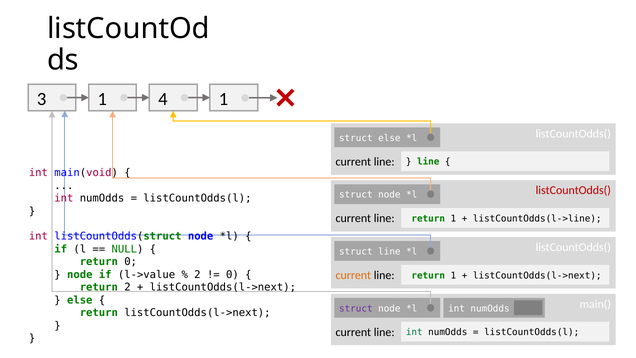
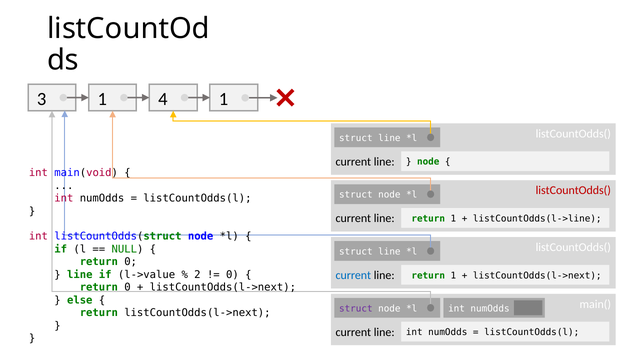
else: else -> line (389, 138)
line: line -> node (428, 162)
node: node -> line (80, 274)
current colour: orange -> blue (353, 275)
2: 2 -> 0 (127, 287)
int colour: green -> black (414, 332)
